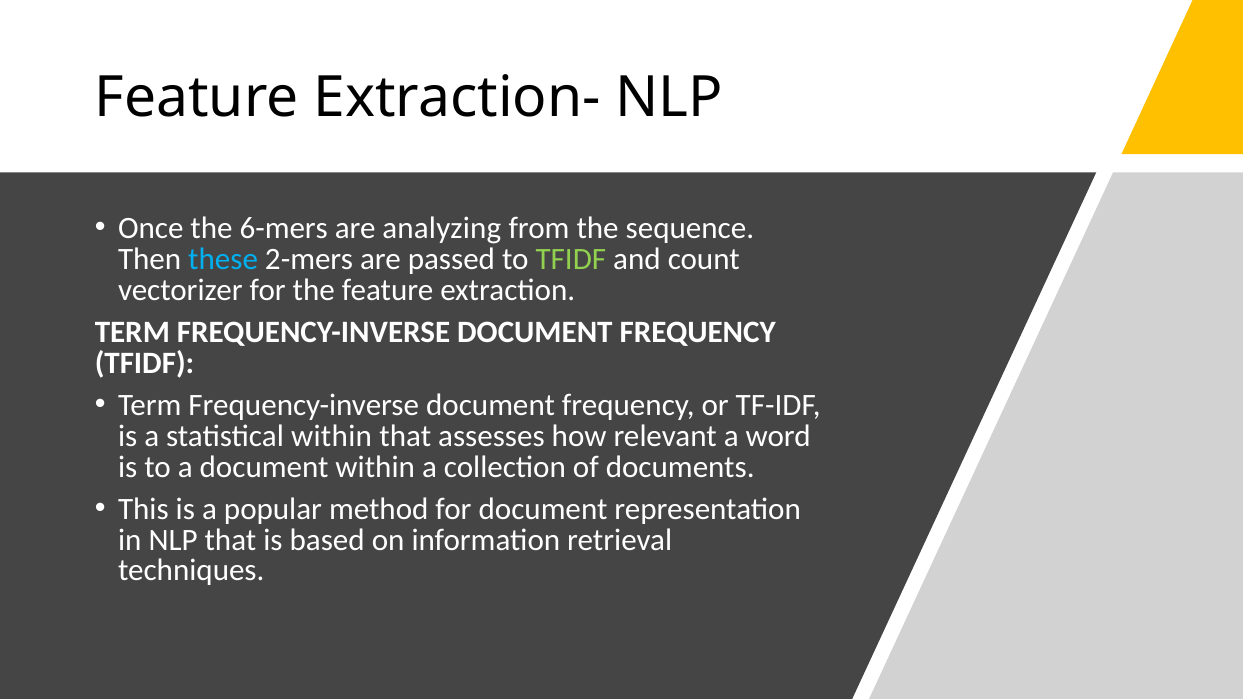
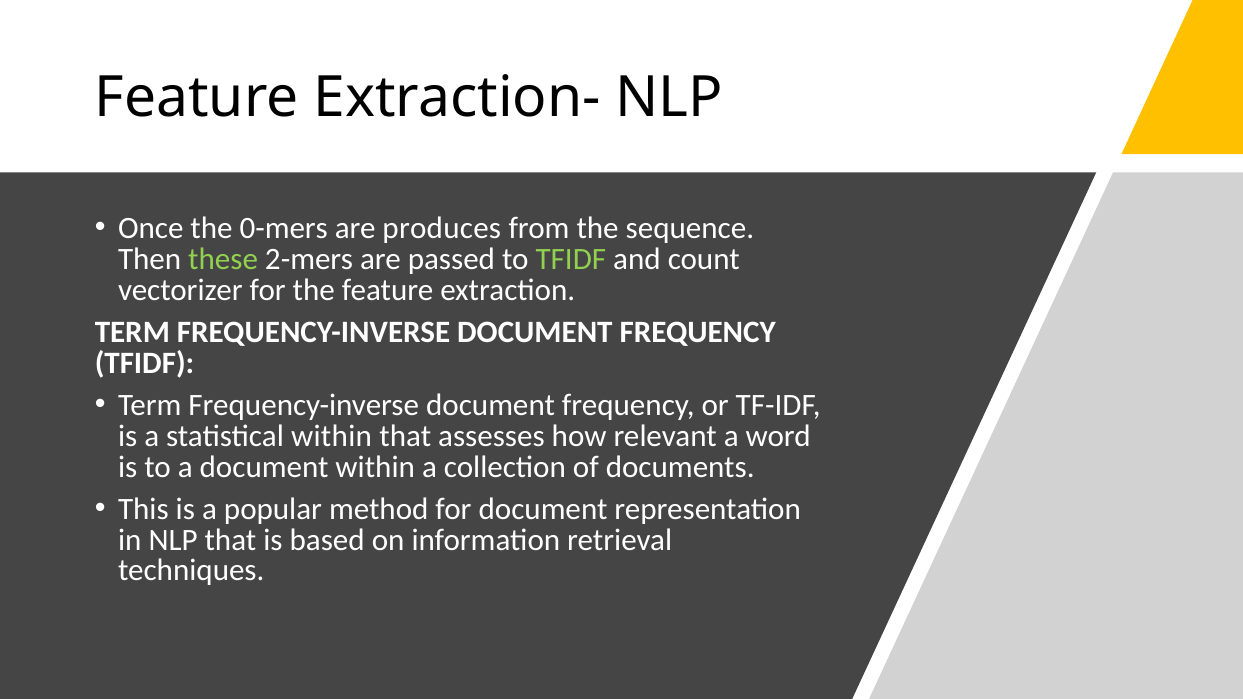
6-mers: 6-mers -> 0-mers (284, 229)
analyzing: analyzing -> produces (442, 229)
these colour: light blue -> light green (223, 259)
